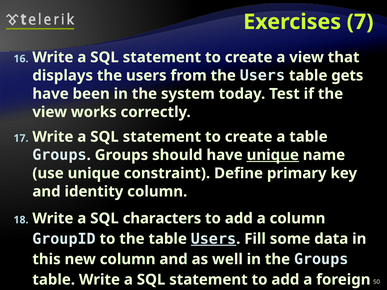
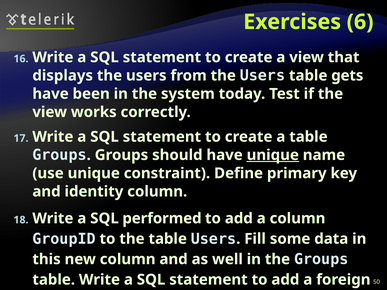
7: 7 -> 6 (360, 22)
characters: characters -> performed (162, 219)
Users underline: present -> none (214, 239)
